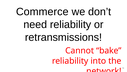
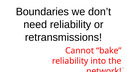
Commerce: Commerce -> Boundaries (42, 12)
